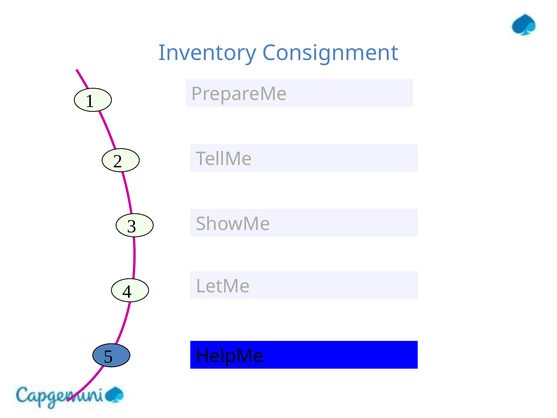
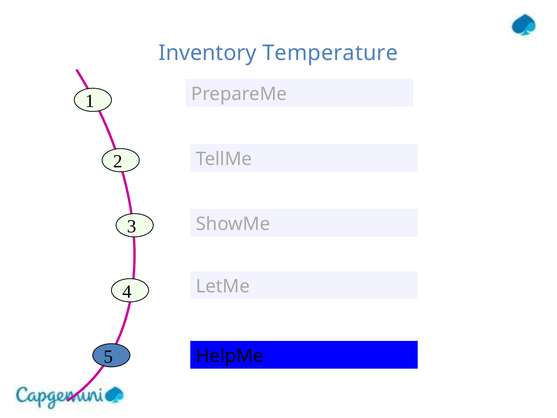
Consignment: Consignment -> Temperature (330, 53)
